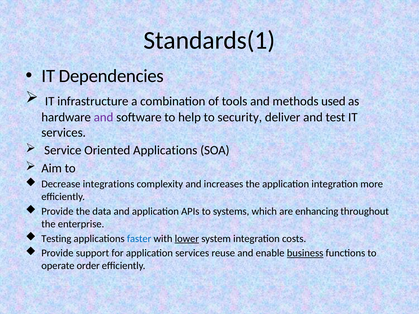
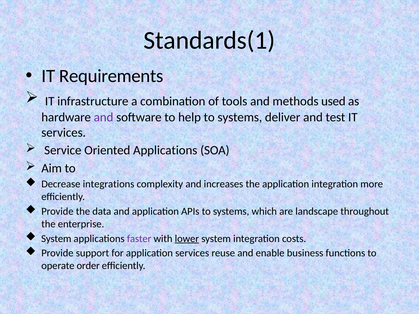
Dependencies: Dependencies -> Requirements (111, 76)
help to security: security -> systems (240, 117)
enhancing: enhancing -> landscape (317, 212)
Testing: Testing -> System (56, 239)
faster colour: blue -> purple (139, 239)
business underline: present -> none (305, 253)
